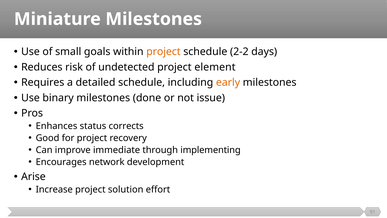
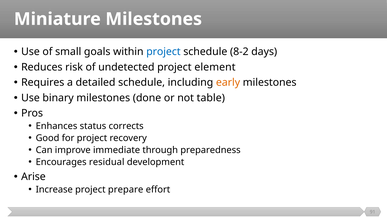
project colour: orange -> blue (163, 52)
2-2: 2-2 -> 8-2 (239, 52)
issue: issue -> table (211, 98)
implementing: implementing -> preparedness (210, 150)
network: network -> residual (107, 162)
solution: solution -> prepare (126, 189)
